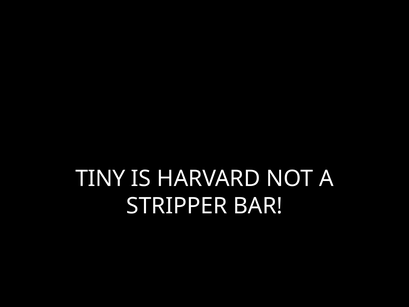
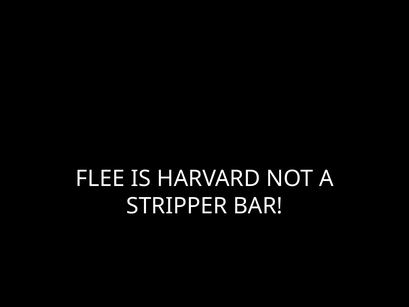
TINY: TINY -> FLEE (100, 178)
